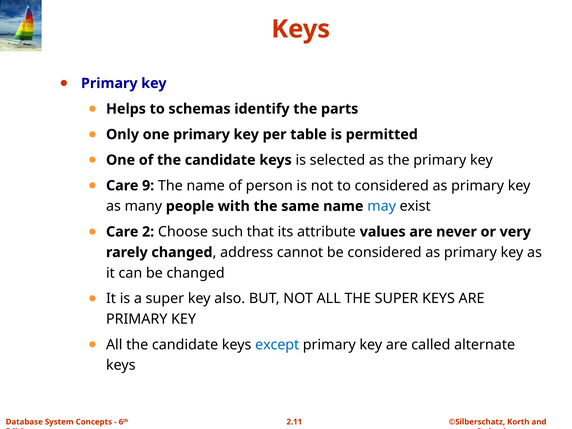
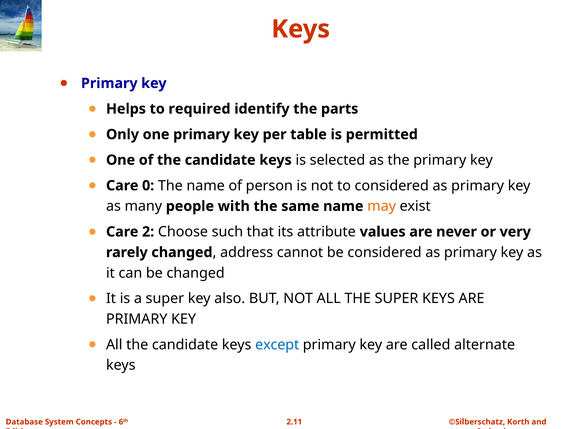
schemas: schemas -> required (199, 109)
9: 9 -> 0 (148, 186)
may colour: blue -> orange (382, 206)
